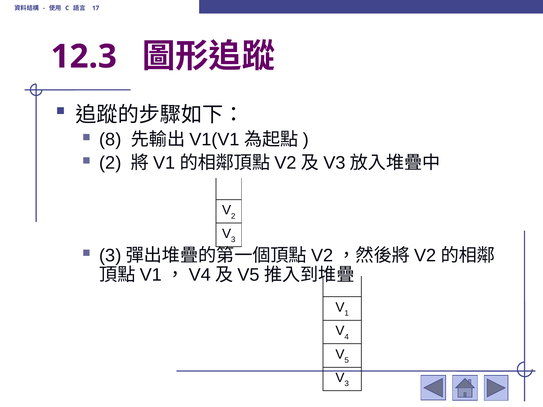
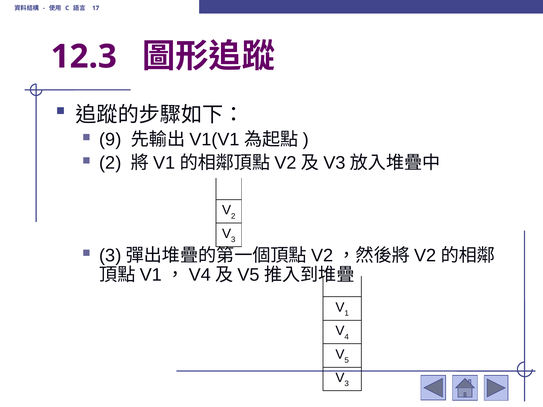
8: 8 -> 9 (110, 140)
